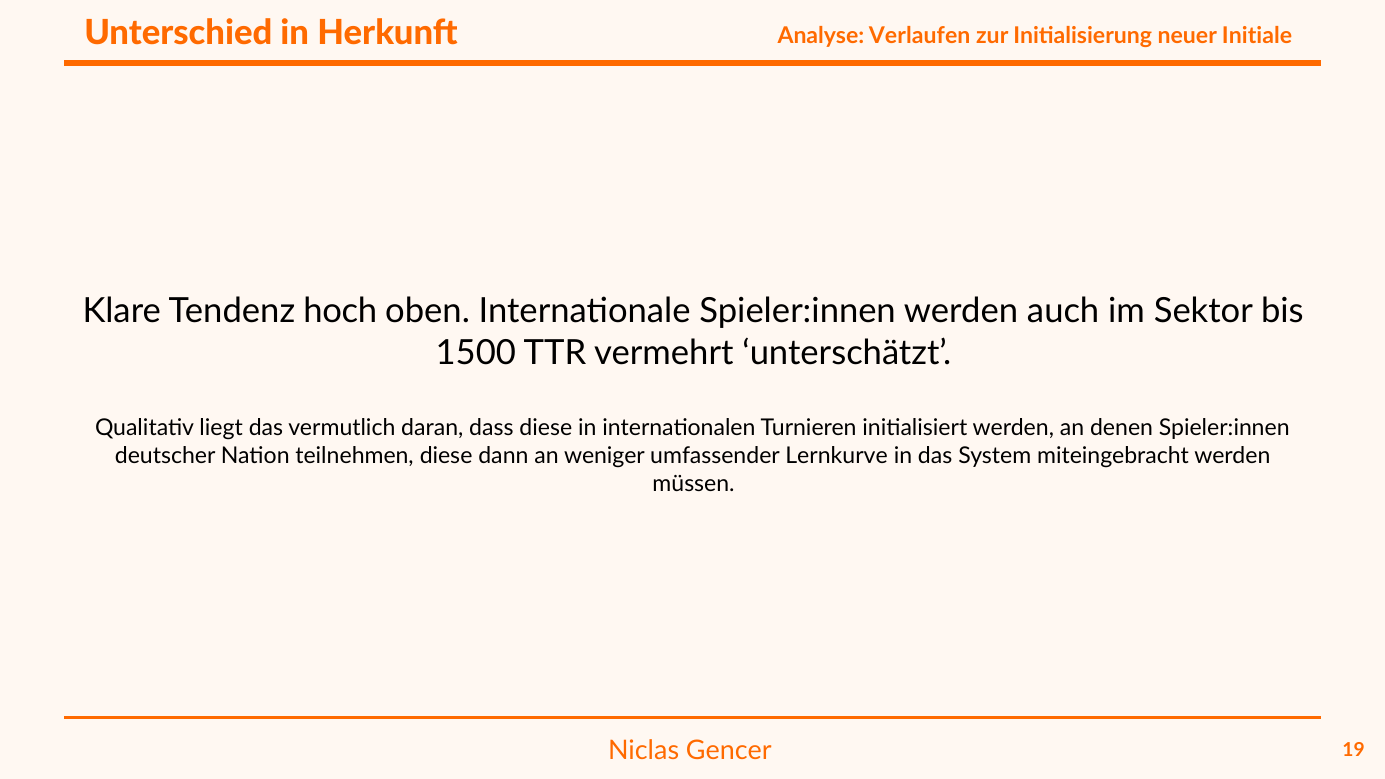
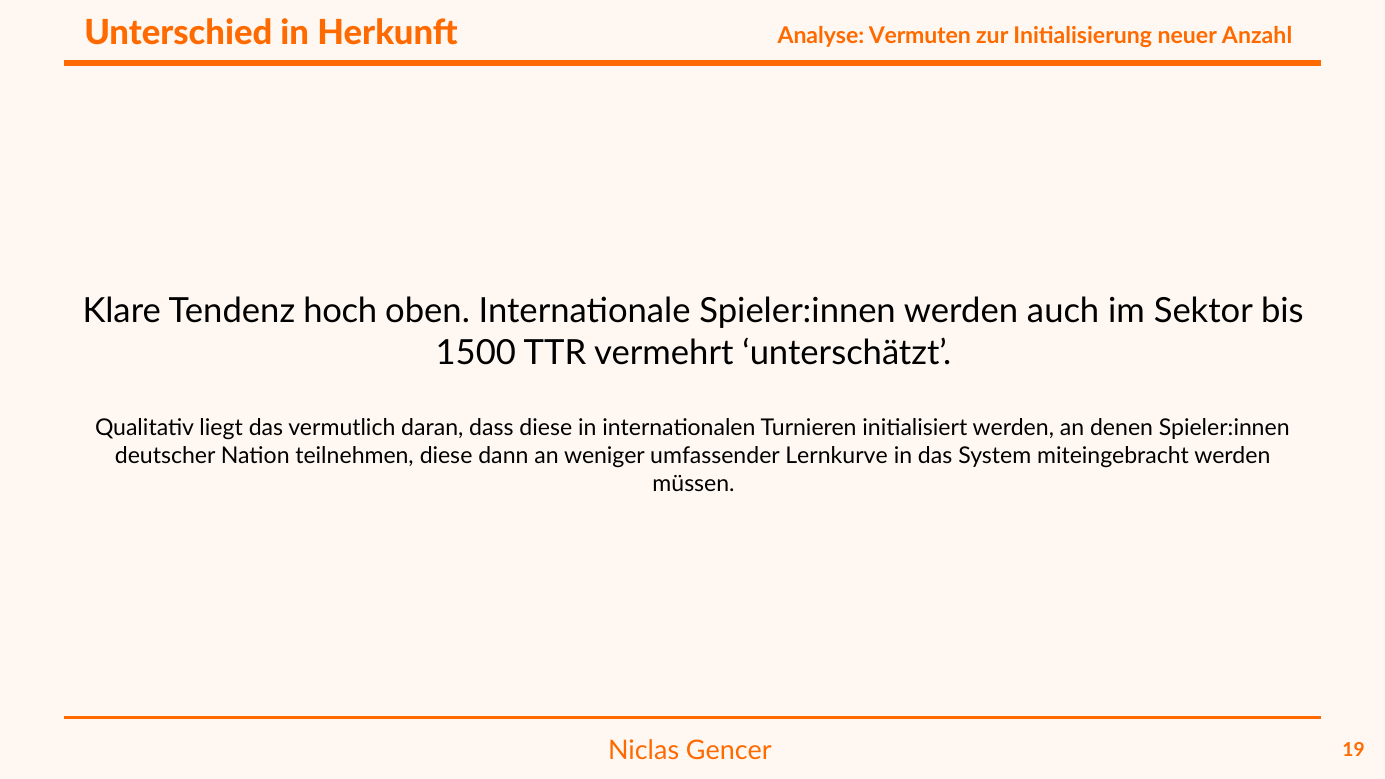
Verlaufen: Verlaufen -> Vermuten (920, 36)
Initiale: Initiale -> Anzahl (1257, 36)
